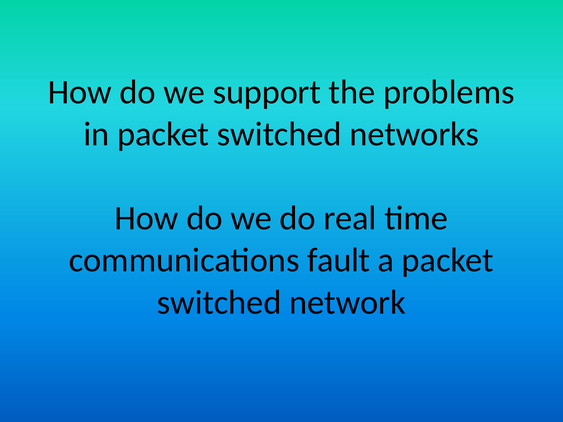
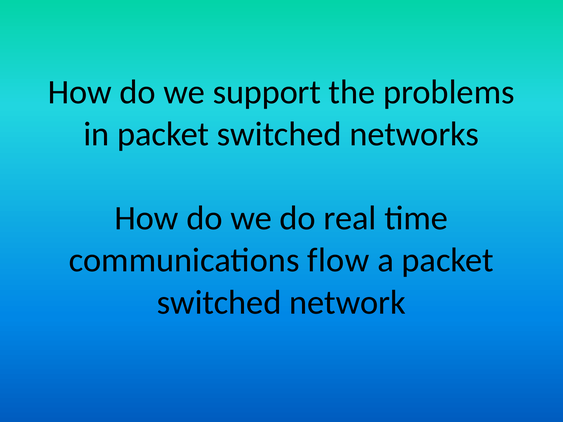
fault: fault -> flow (338, 260)
